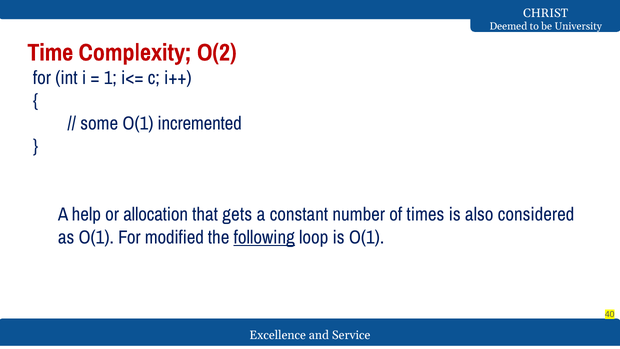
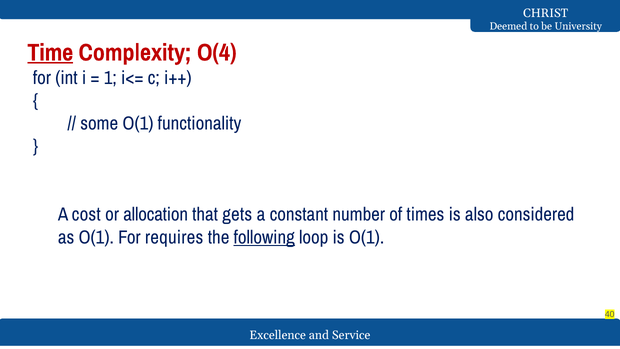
Time underline: none -> present (50, 53)
O(2: O(2 -> O(4 (217, 53)
incremented: incremented -> functionality (200, 124)
help: help -> cost (86, 215)
modified: modified -> requires (174, 237)
